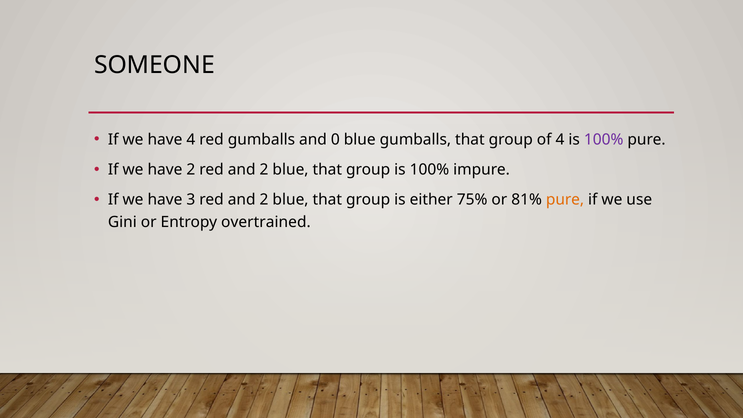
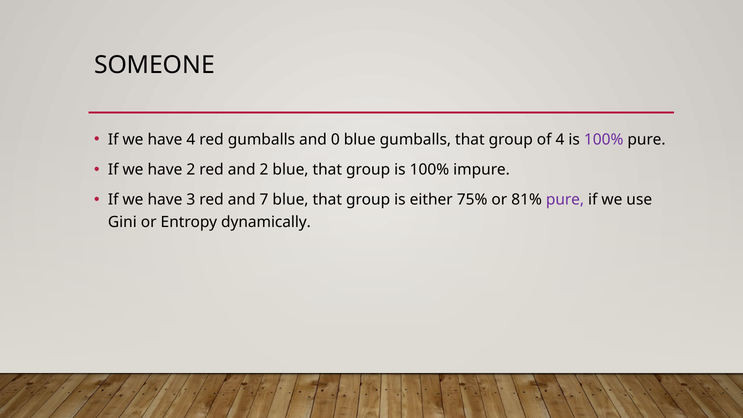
3 red and 2: 2 -> 7 (264, 200)
pure colour: orange -> purple (565, 200)
overtrained: overtrained -> dynamically (266, 222)
